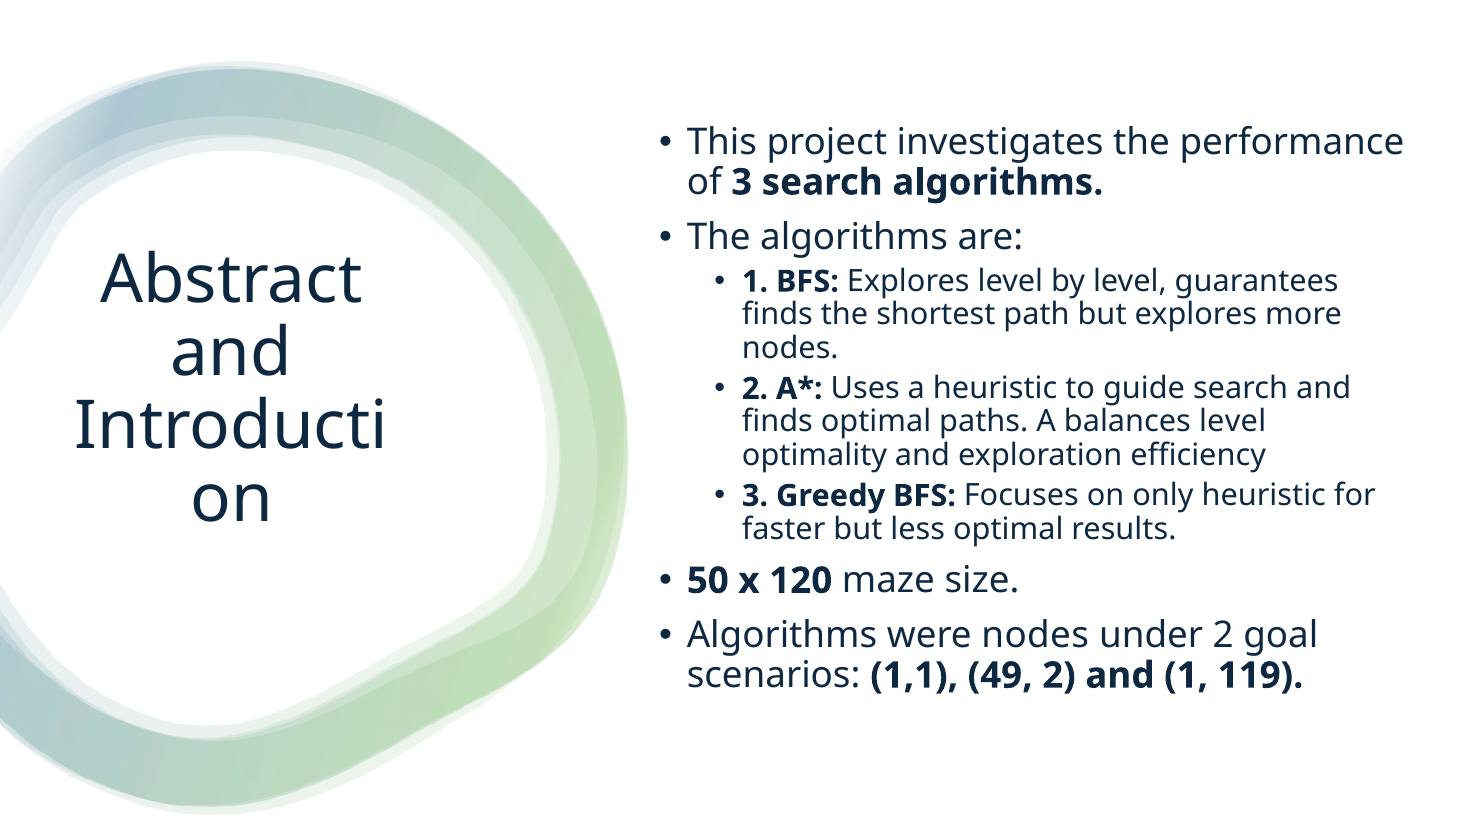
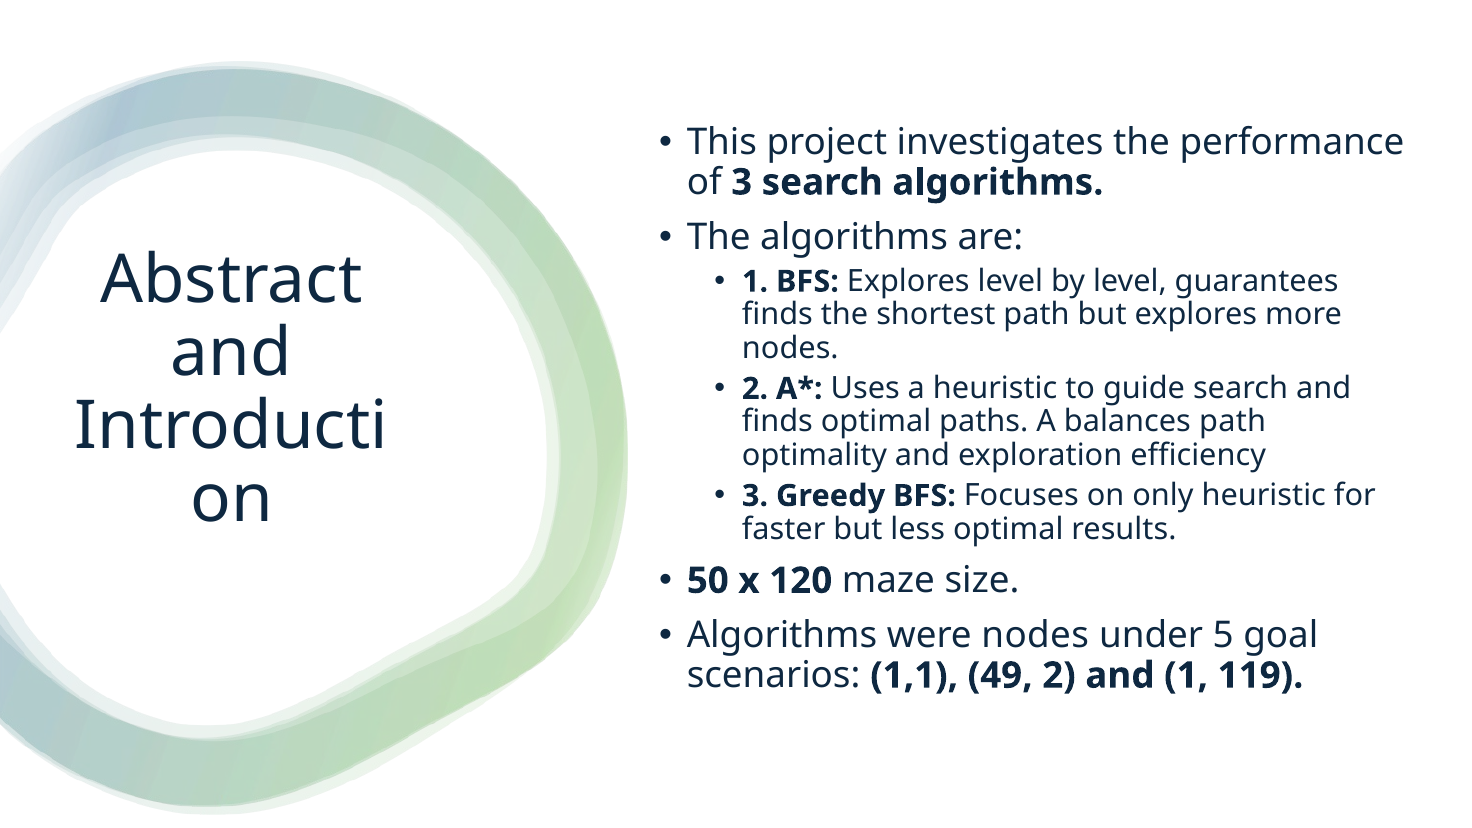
balances level: level -> path (1233, 422)
under 2: 2 -> 5 (1223, 636)
